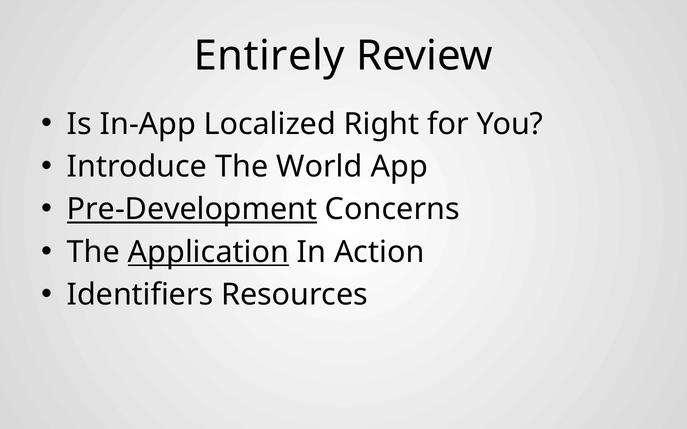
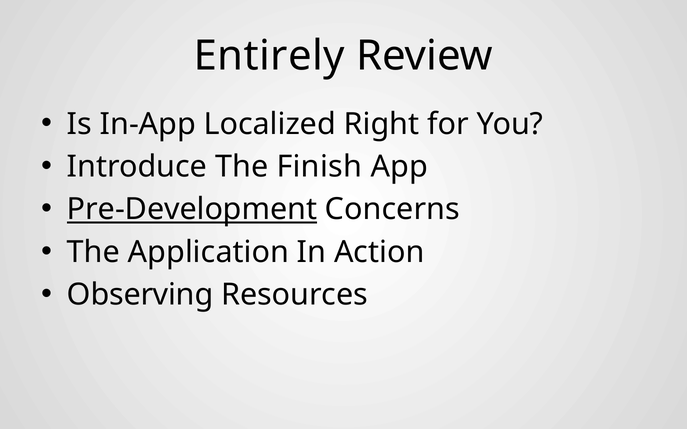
World: World -> Finish (319, 167)
Application underline: present -> none (208, 252)
Identifiers: Identifiers -> Observing (140, 295)
